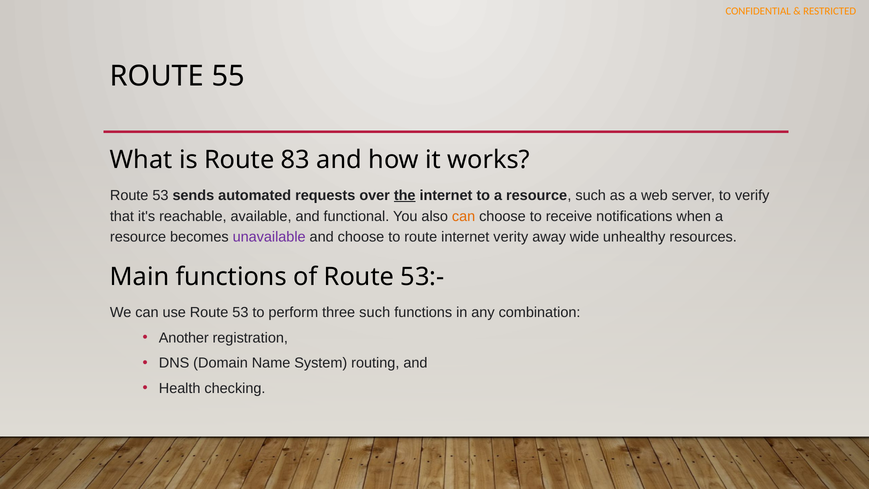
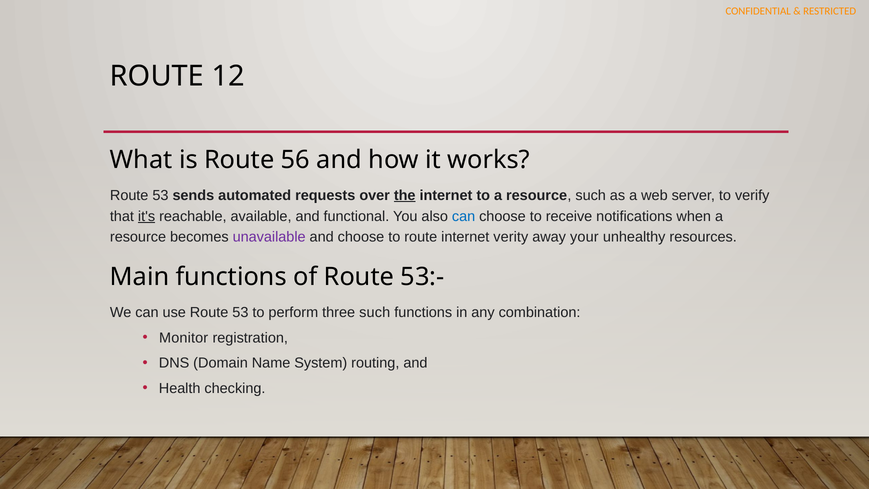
55: 55 -> 12 (228, 76)
83: 83 -> 56 (295, 160)
it's underline: none -> present (147, 216)
can colour: orange -> blue (464, 216)
wide: wide -> your (584, 237)
Another: Another -> Monitor (184, 338)
